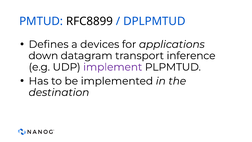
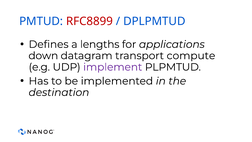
RFC8899 colour: black -> red (89, 21)
devices: devices -> lengths (100, 44)
inference: inference -> compute (191, 56)
